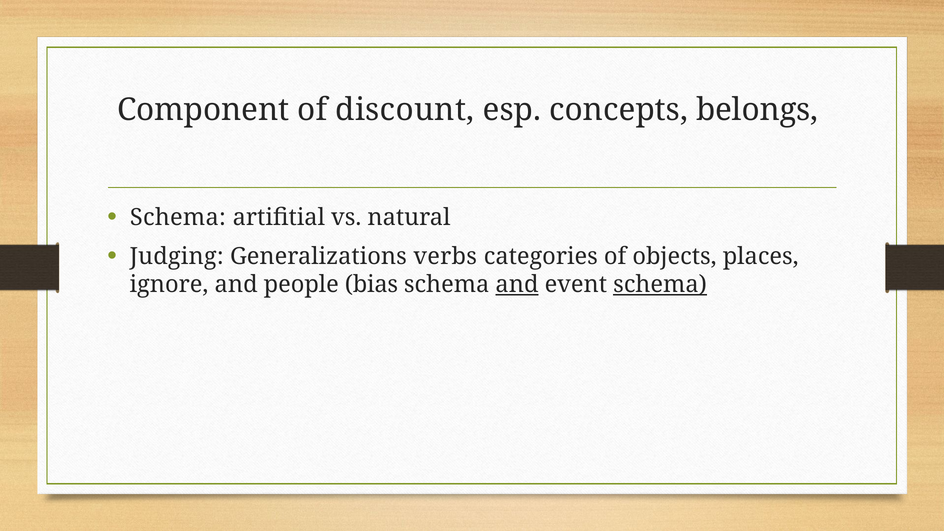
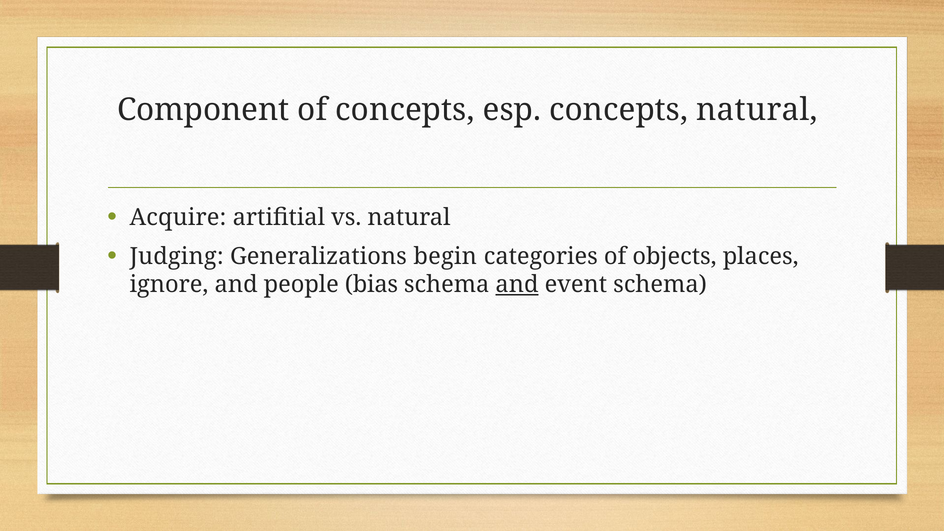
of discount: discount -> concepts (405, 110)
concepts belongs: belongs -> natural (757, 110)
Schema: Schema -> Acquire (178, 217)
verbs: verbs -> begin (445, 256)
schema underline: present -> none (660, 285)
